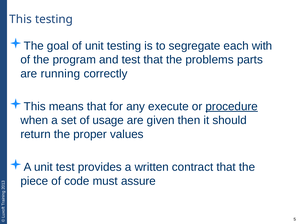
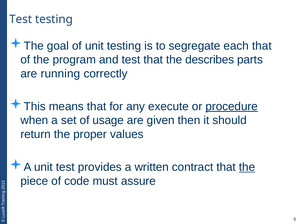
This: This -> Test (21, 19)
each with: with -> that (262, 46)
problems: problems -> describes (210, 60)
the underline: none -> present (247, 167)
